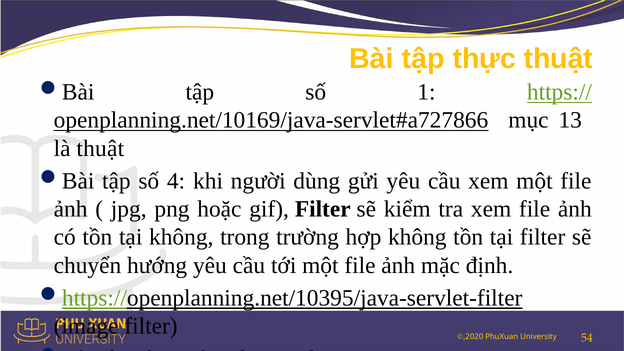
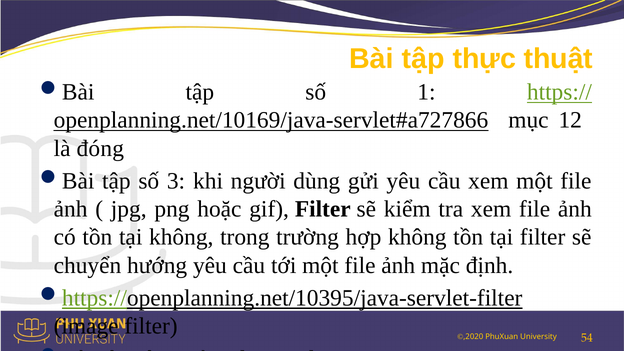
13: 13 -> 12 (570, 120)
là thuật: thuật -> đóng (100, 148)
số 4: 4 -> 3 (176, 181)
